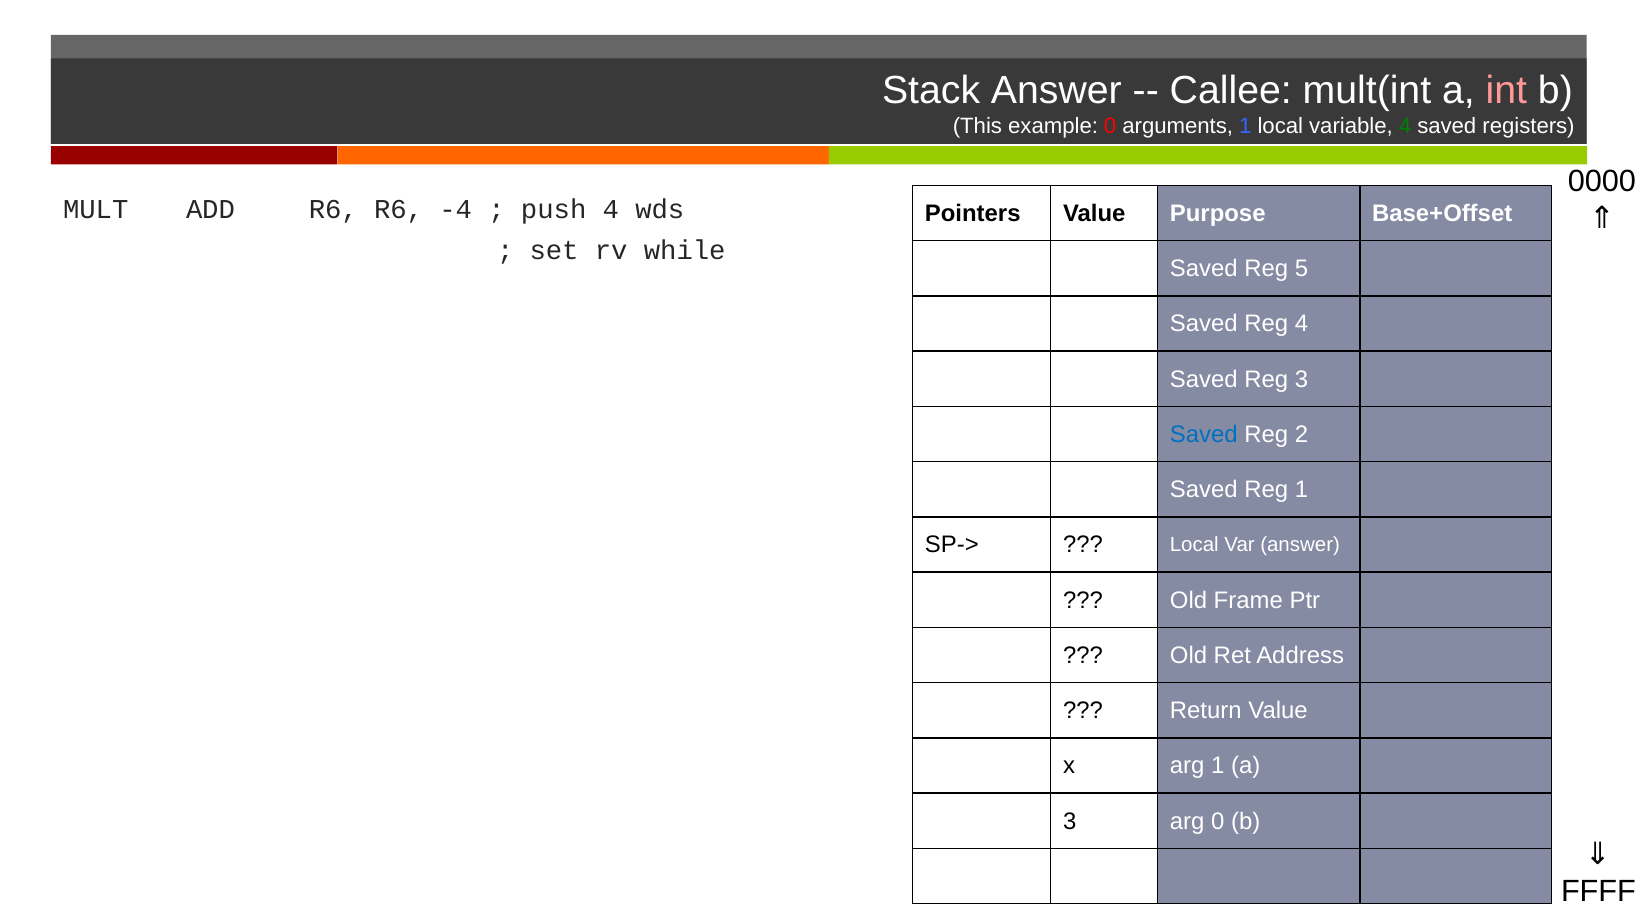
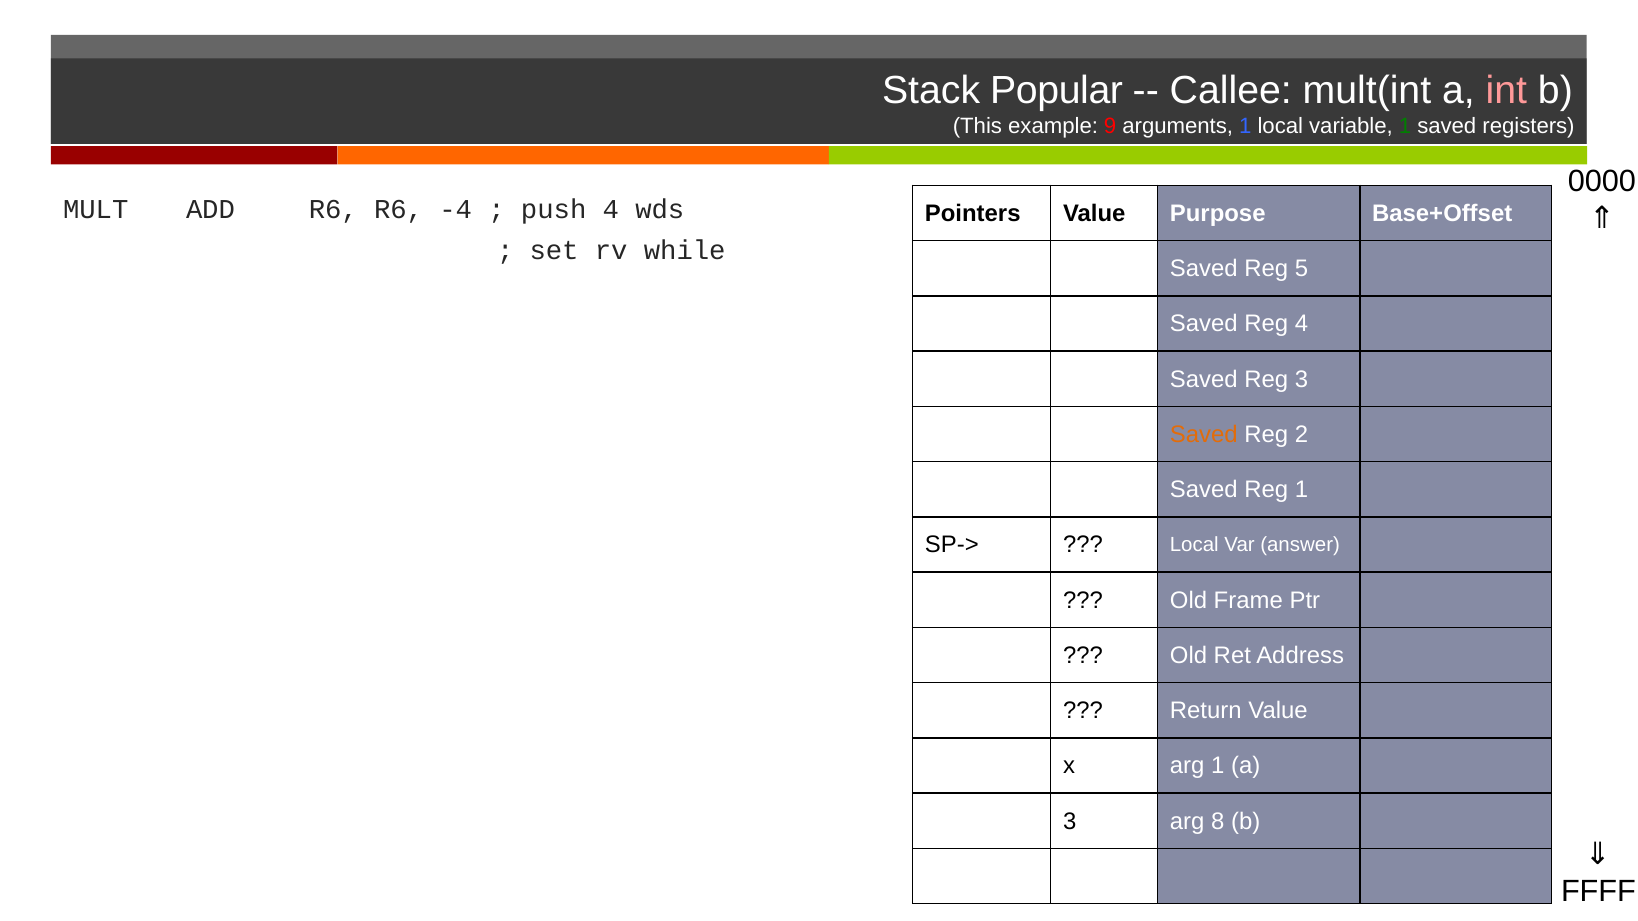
Stack Answer: Answer -> Popular (1057, 91)
example 0: 0 -> 9 (1110, 126)
variable 4: 4 -> 1 (1405, 126)
Saved colour: blue -> orange (1204, 435)
arg 0: 0 -> 8 (1218, 822)
